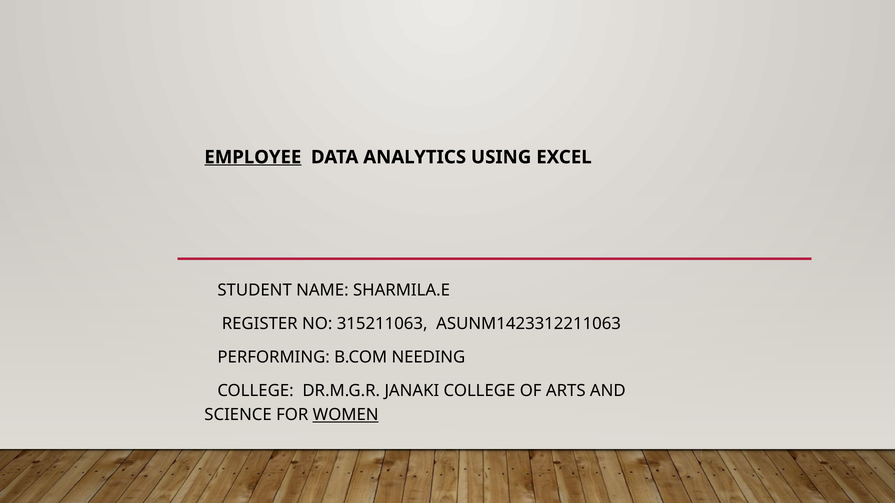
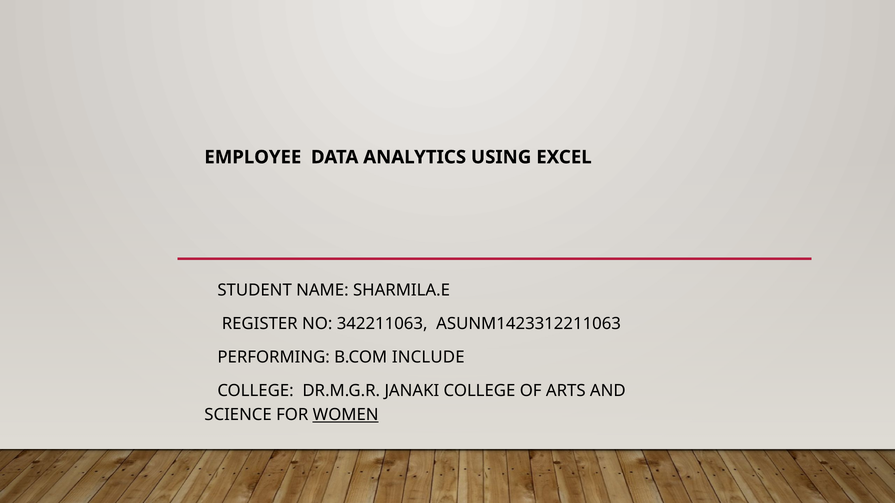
EMPLOYEE underline: present -> none (253, 157)
315211063: 315211063 -> 342211063 (382, 324)
NEEDING: NEEDING -> INCLUDE (428, 357)
